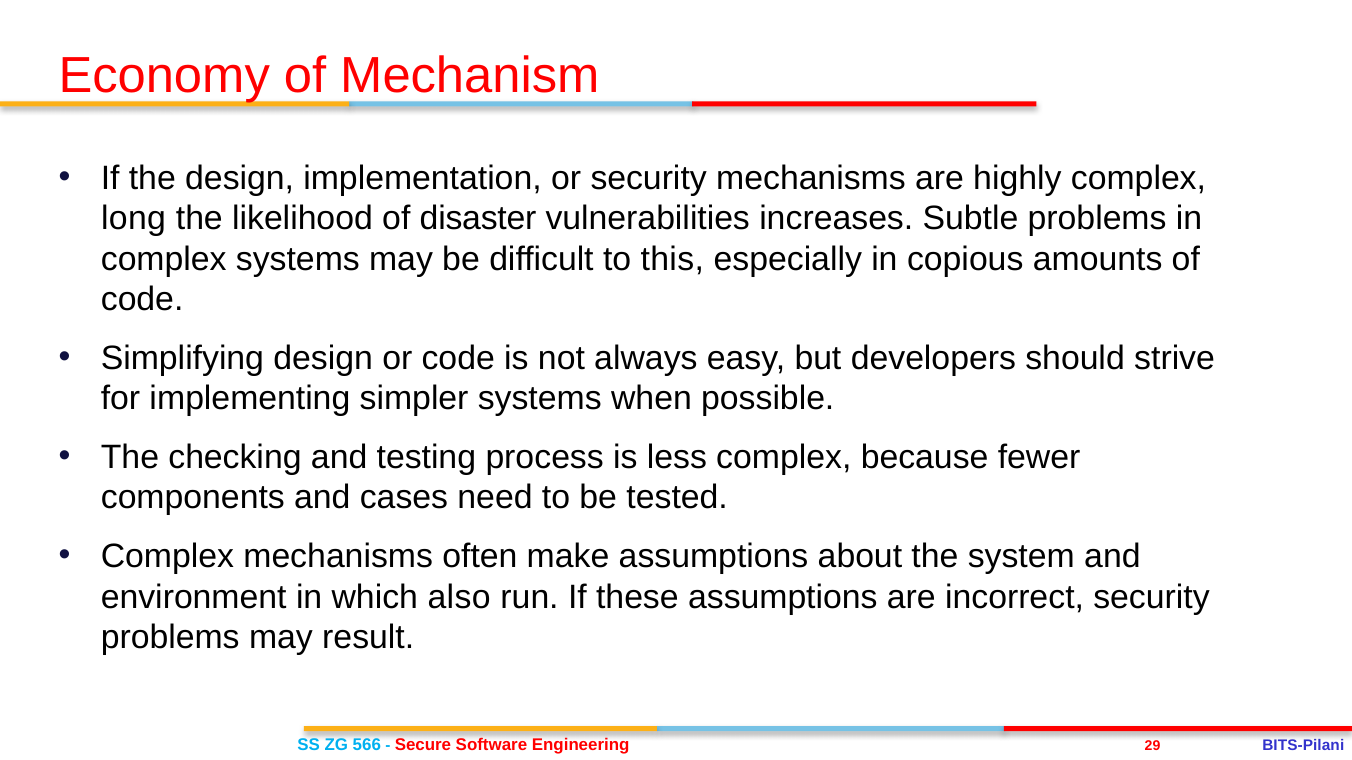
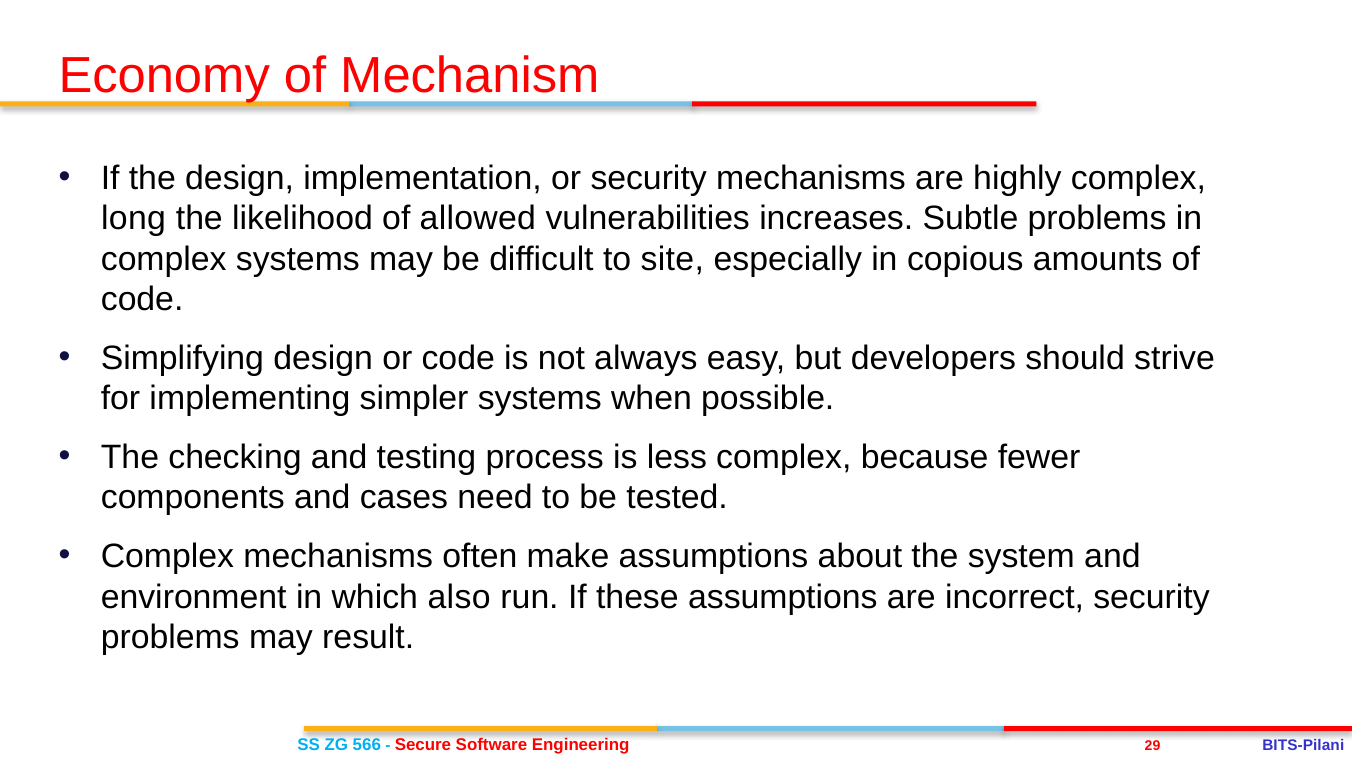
disaster: disaster -> allowed (478, 219)
this: this -> site (672, 259)
